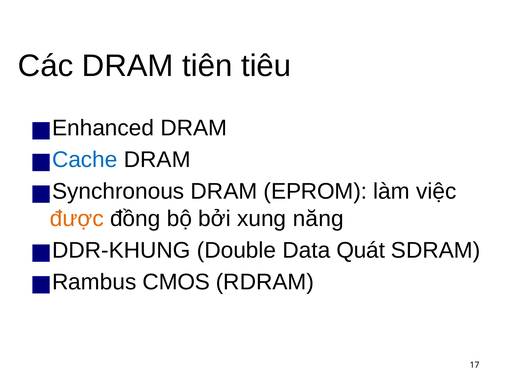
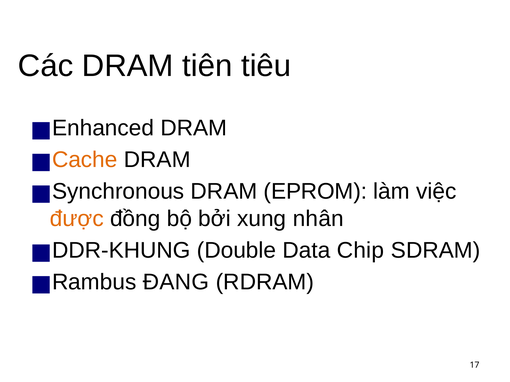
Cache colour: blue -> orange (85, 160)
năng: năng -> nhân (318, 219)
Quát: Quát -> Chip (361, 251)
CMOS: CMOS -> ĐANG (176, 282)
